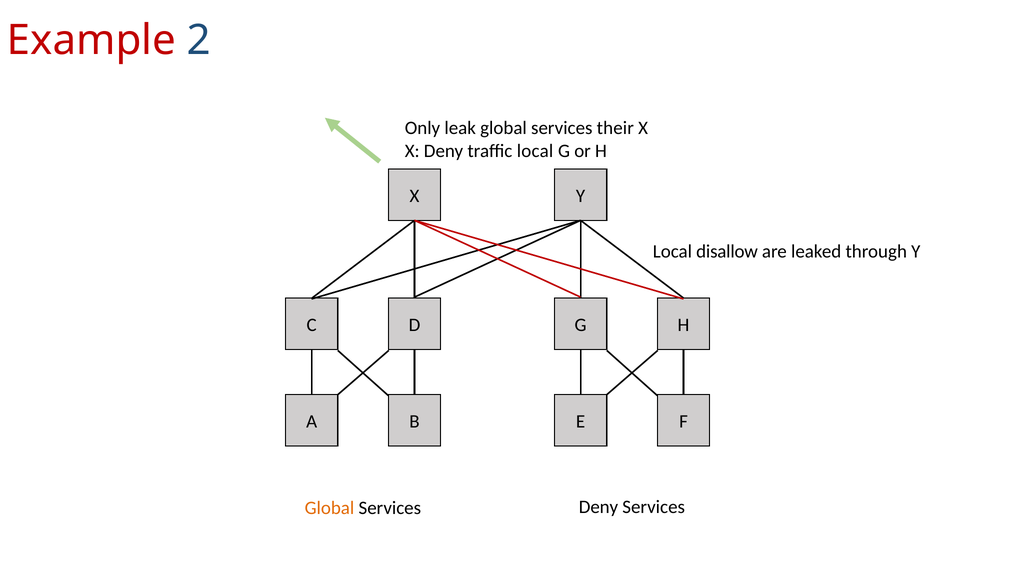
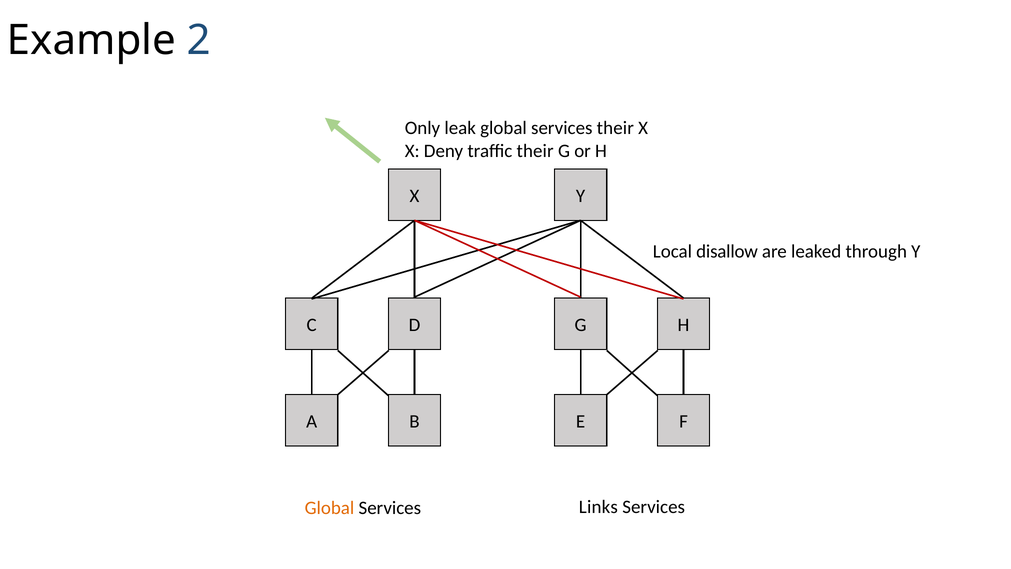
Example colour: red -> black (92, 40)
traffic local: local -> their (535, 151)
Services Deny: Deny -> Links (598, 507)
